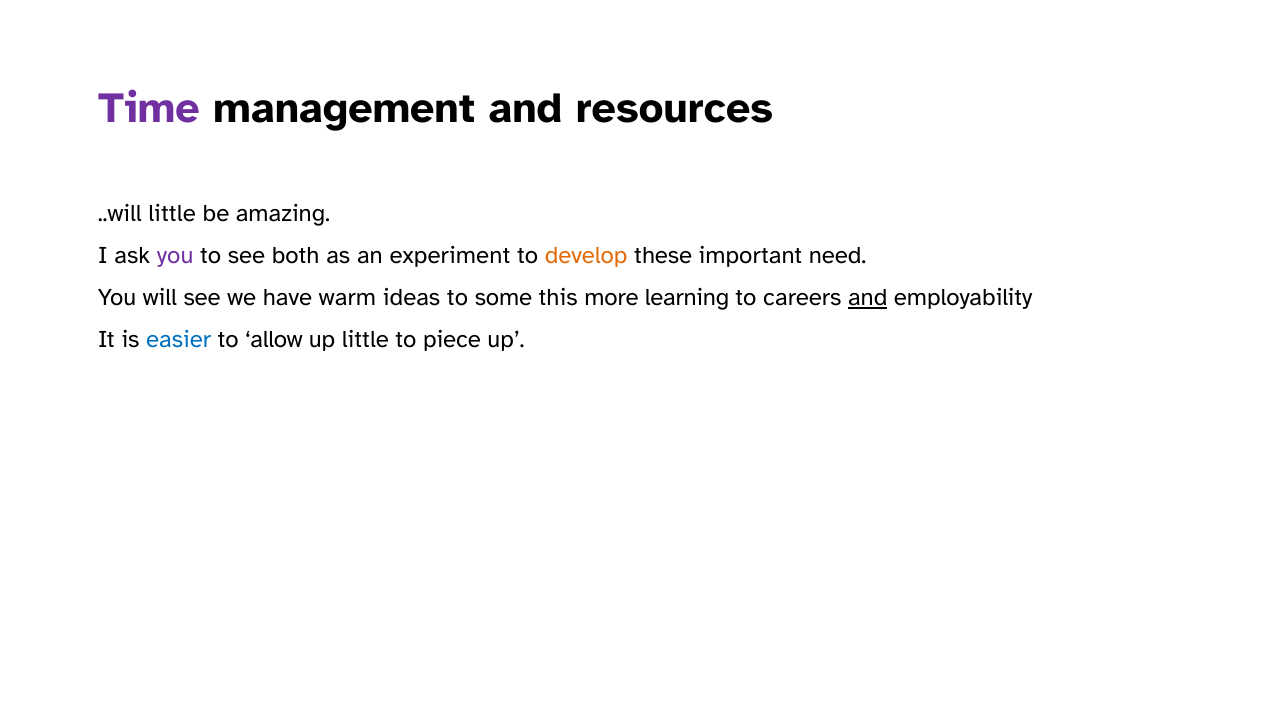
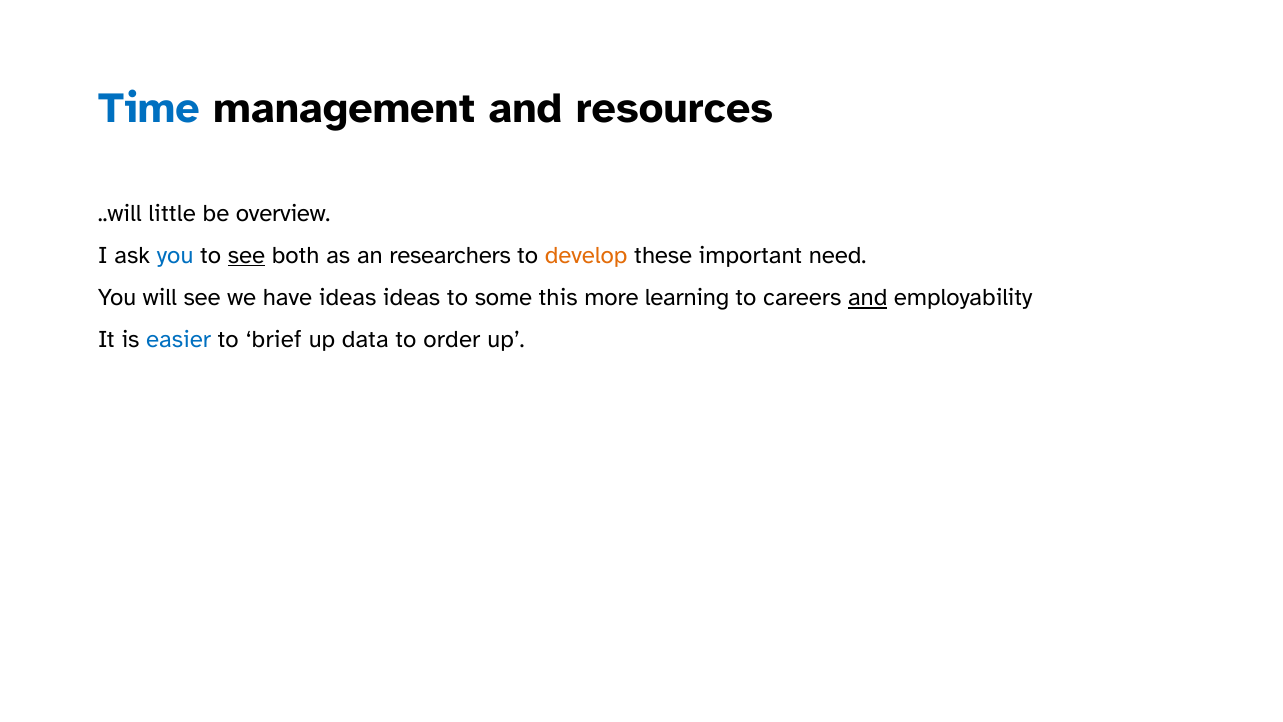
Time colour: purple -> blue (149, 108)
amazing: amazing -> overview (283, 213)
you colour: purple -> blue (175, 255)
see underline: none -> present (247, 255)
experiment: experiment -> researchers (450, 255)
have warm: warm -> ideas (348, 298)
allow: allow -> brief (274, 340)
up little: little -> data (365, 340)
piece: piece -> order (452, 340)
